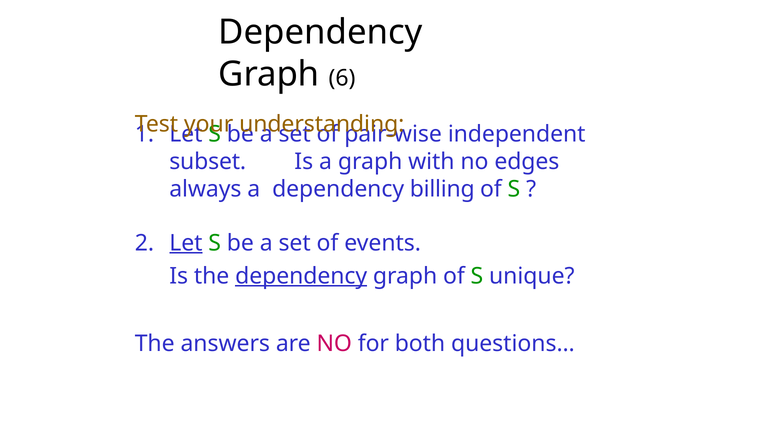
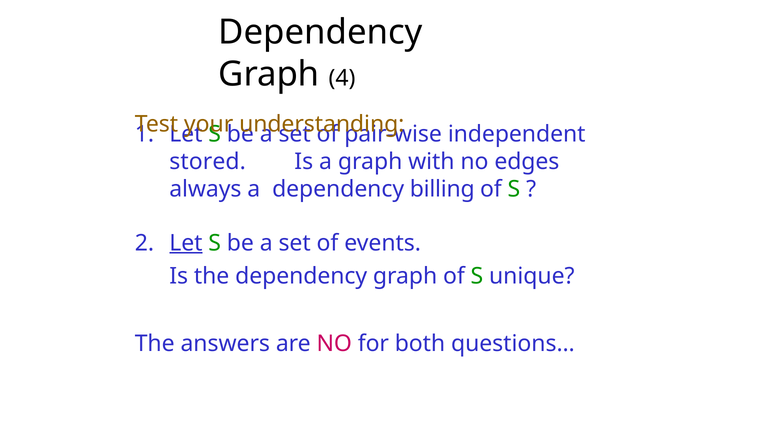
6: 6 -> 4 (342, 78)
subset: subset -> stored (208, 162)
dependency underline: present -> none (301, 276)
